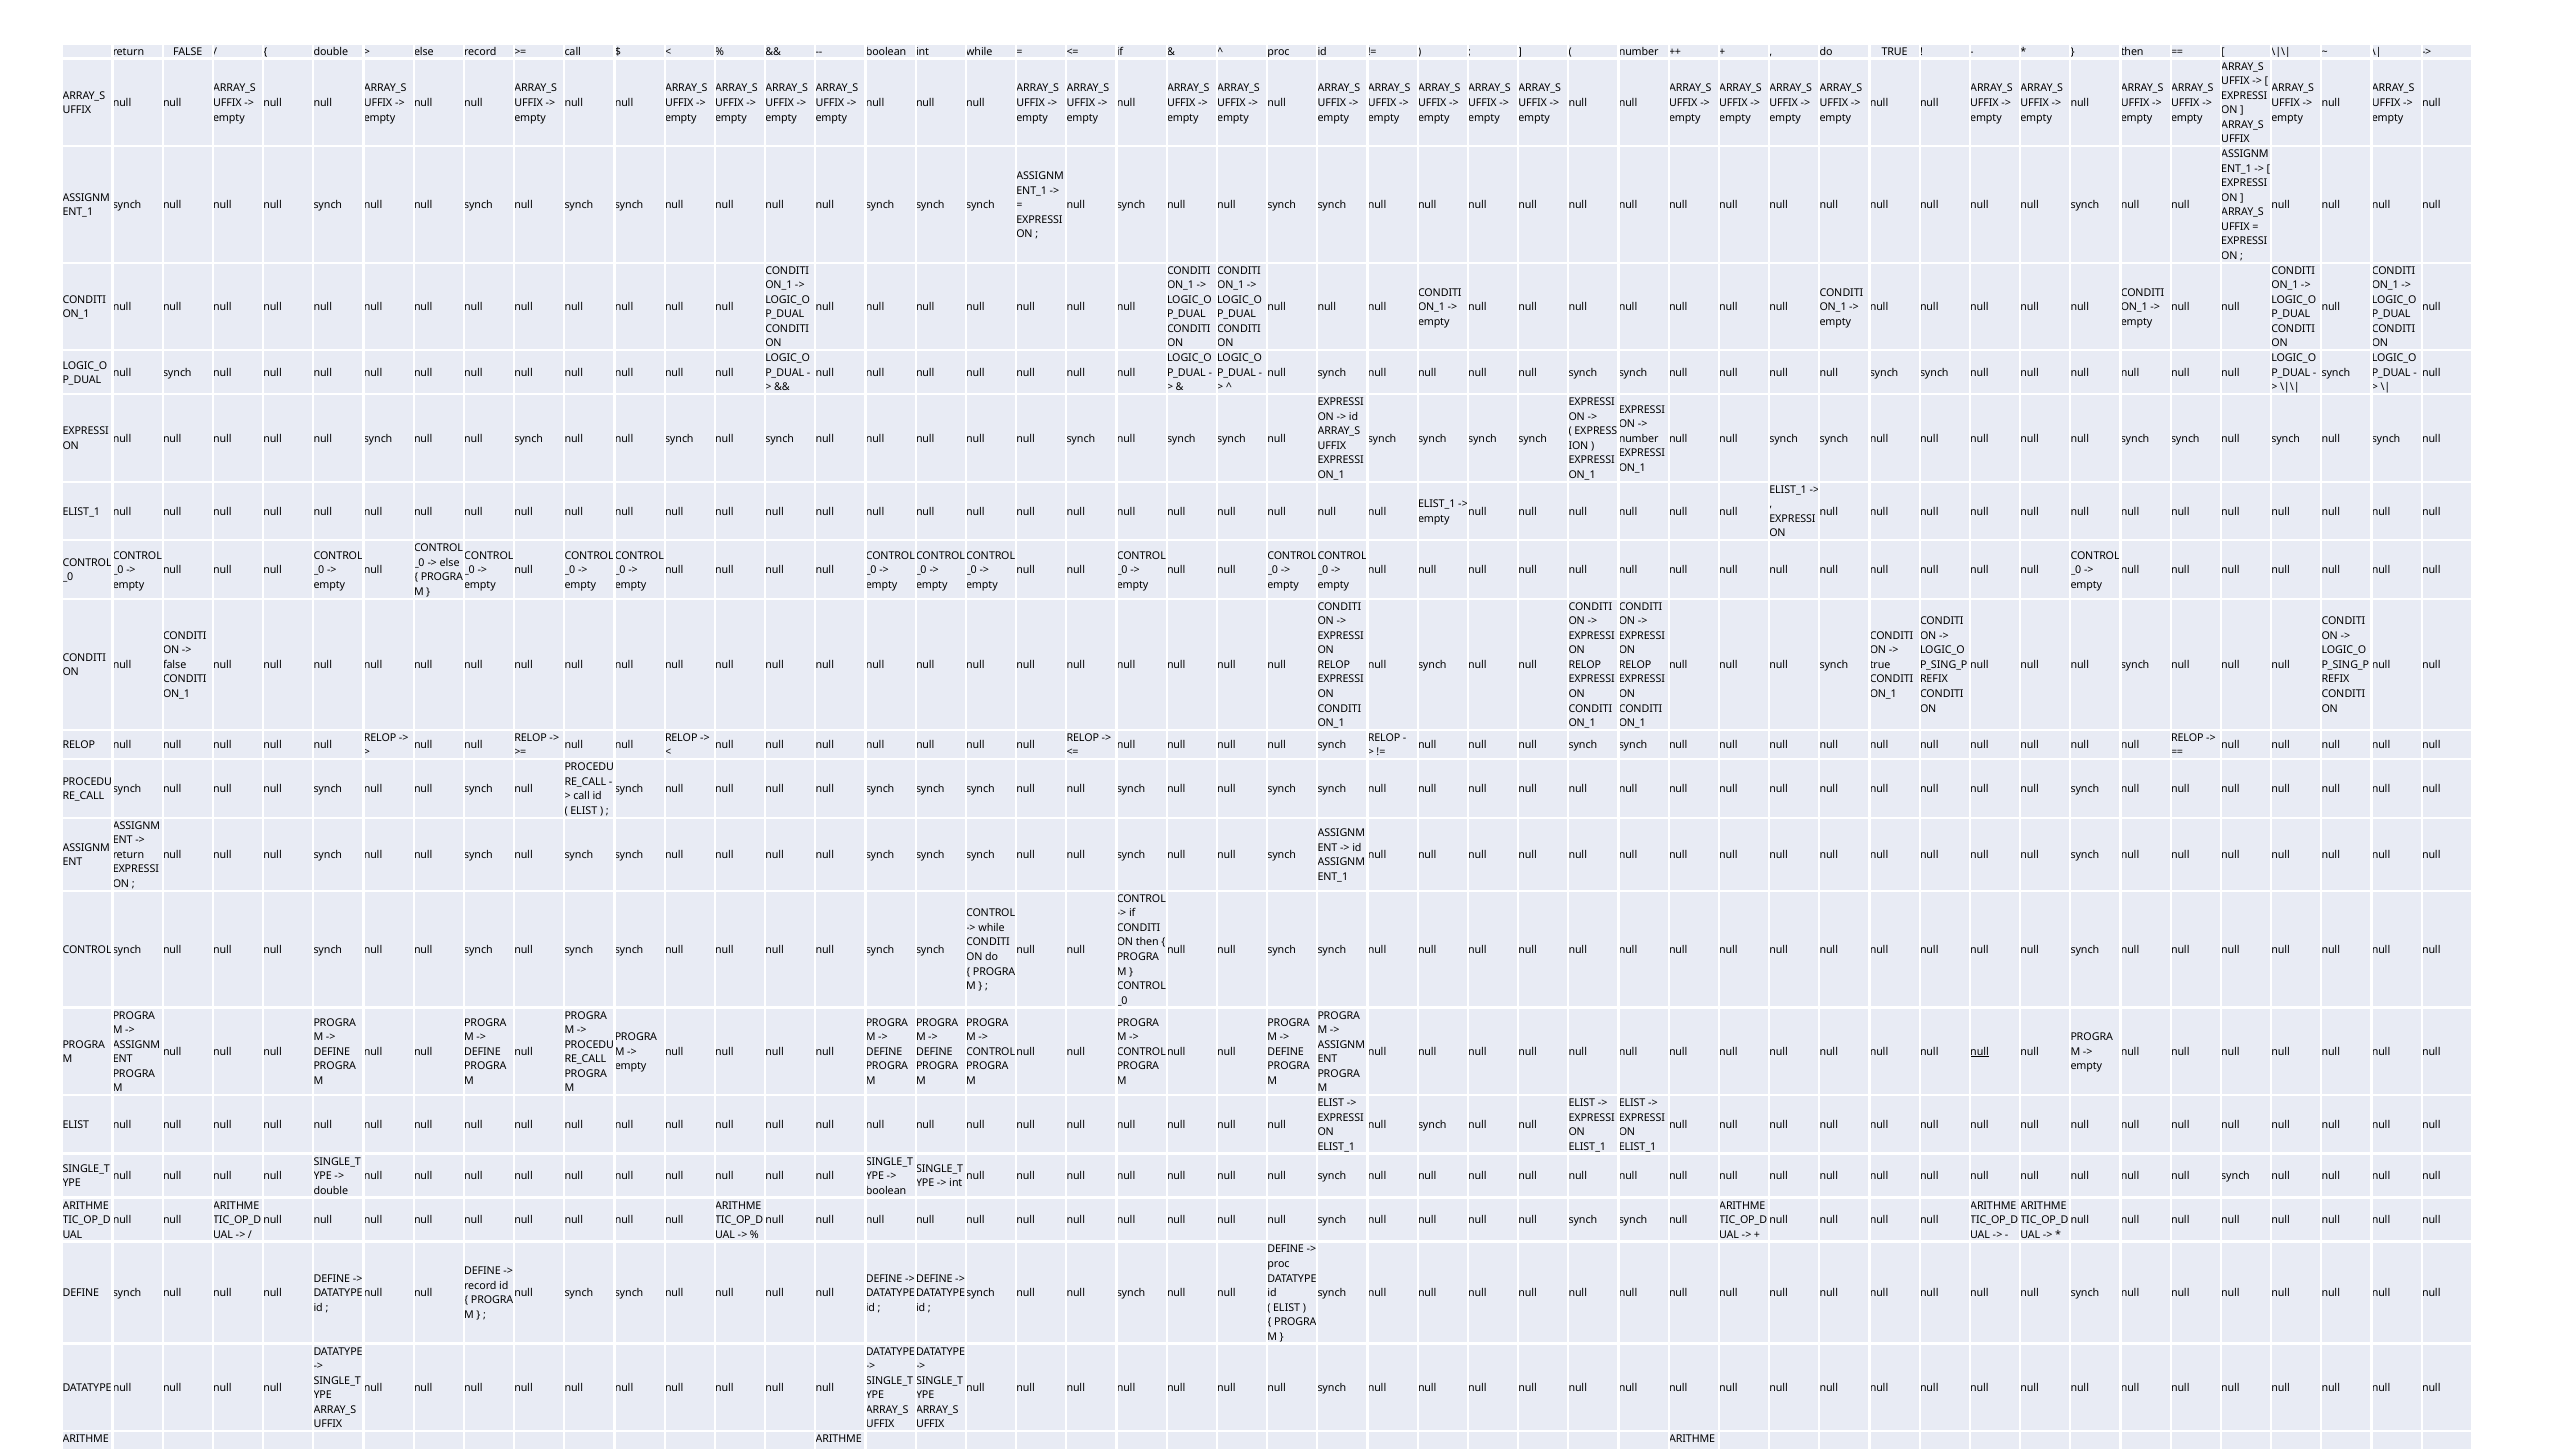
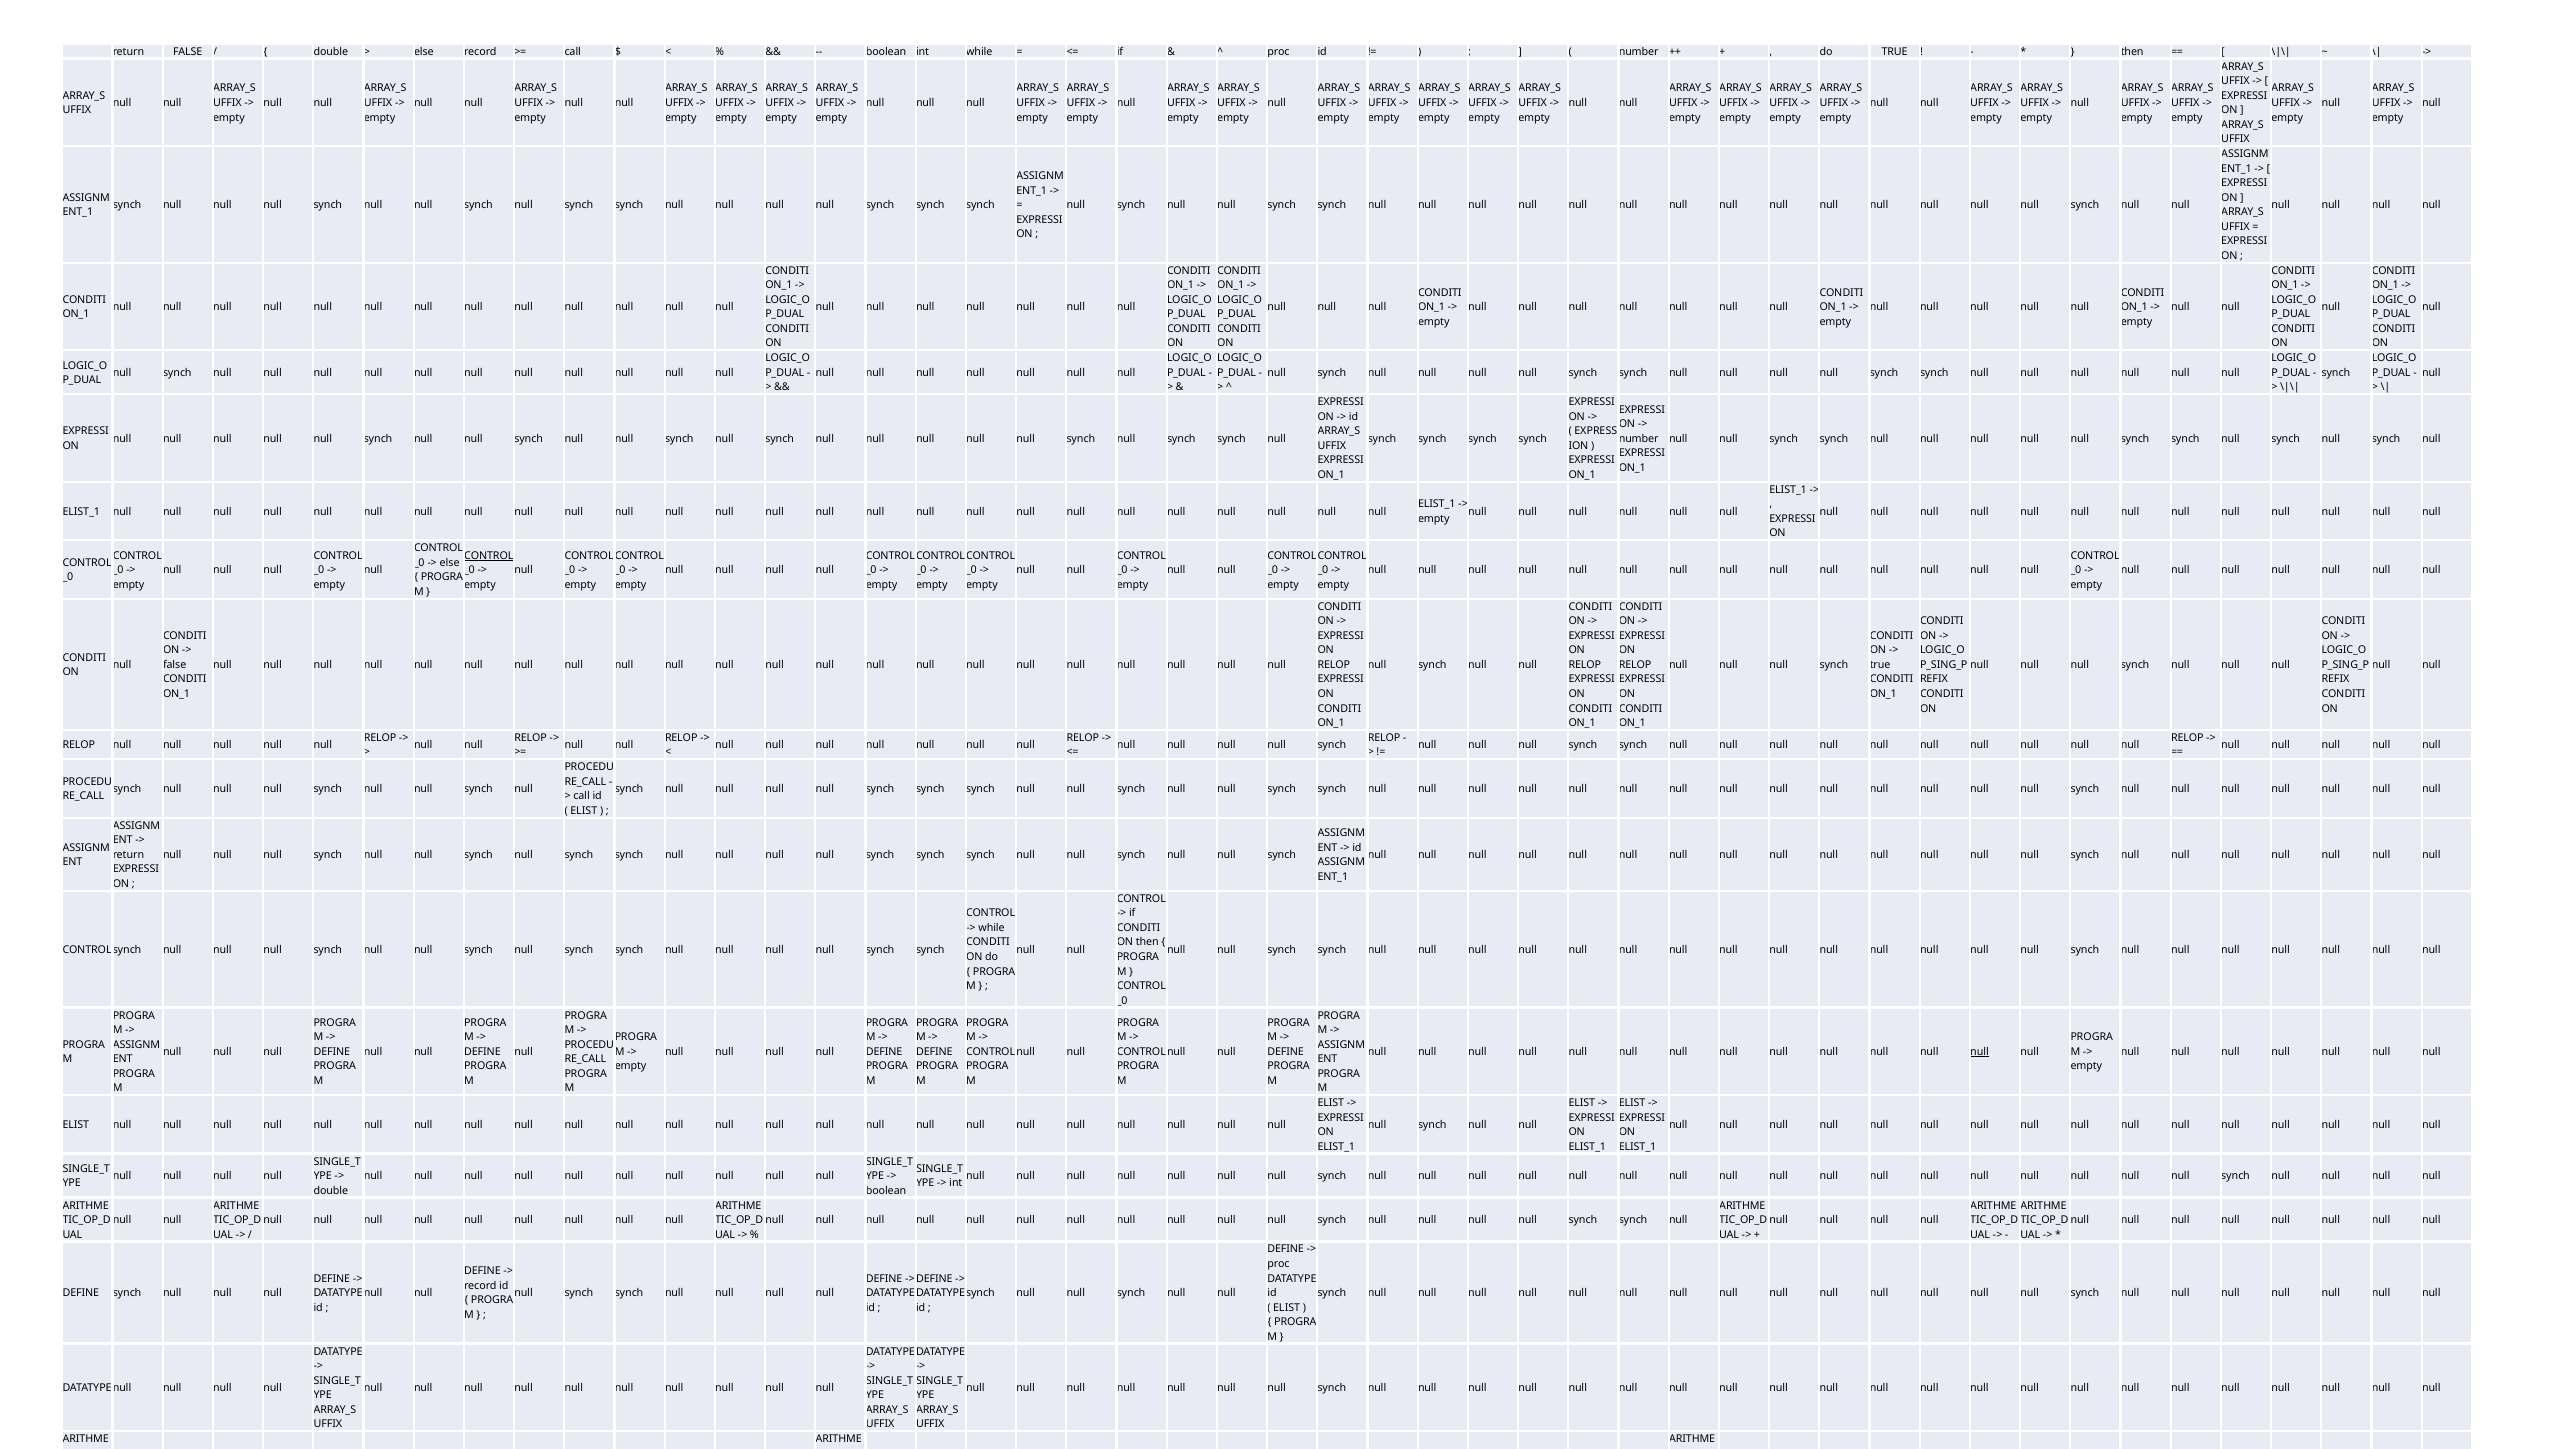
CONTROL underline: none -> present (489, 556)
